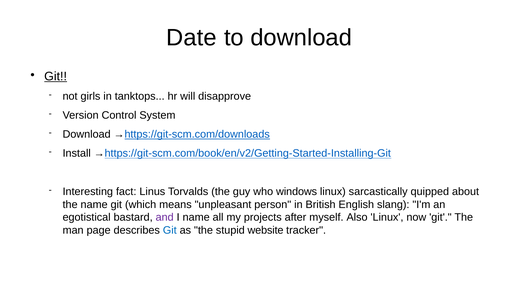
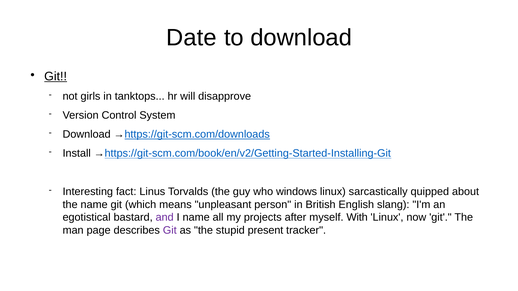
Also: Also -> With (357, 218)
Git colour: blue -> purple (170, 231)
website: website -> present (265, 231)
